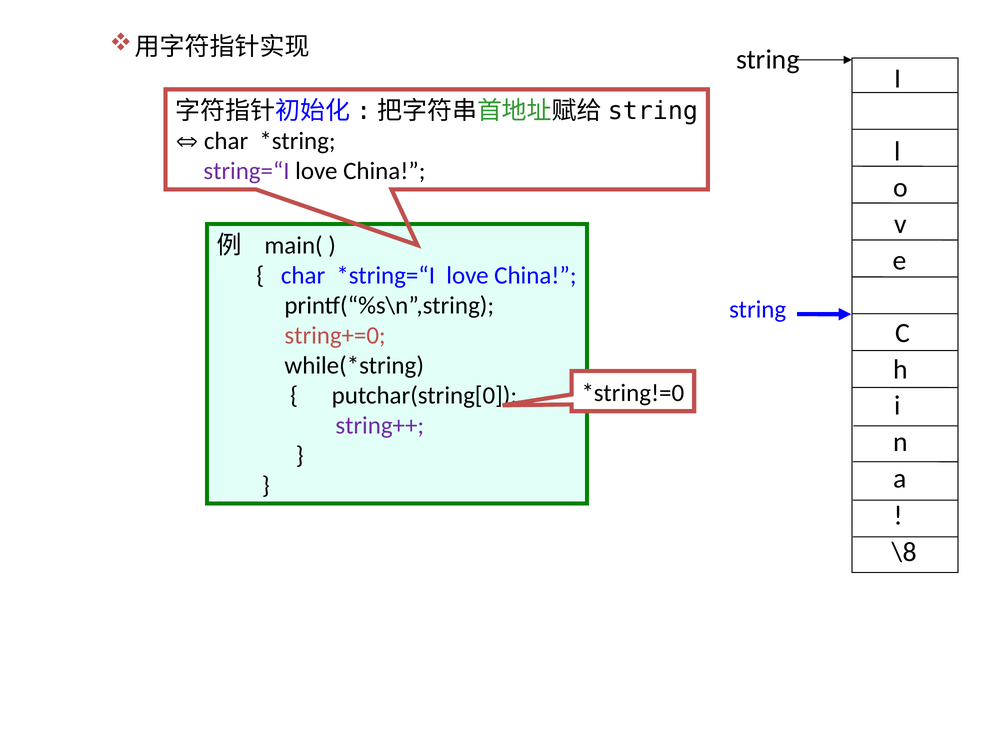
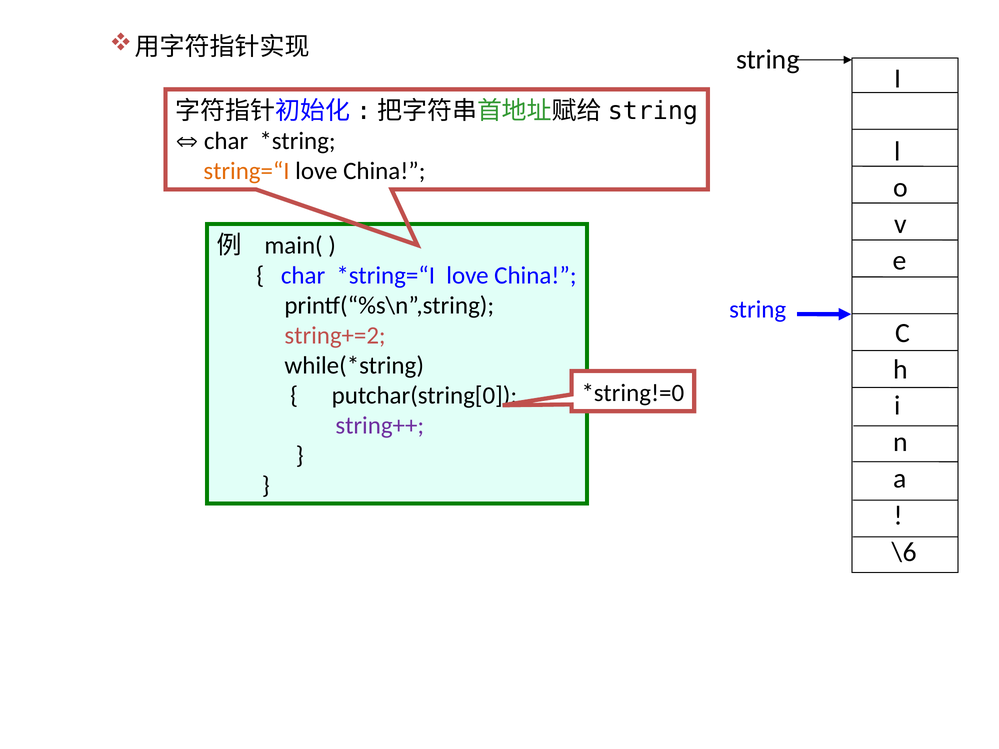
string=“I colour: purple -> orange (247, 171)
string+=0: string+=0 -> string+=2 (335, 336)
\8: \8 -> \6 (904, 552)
